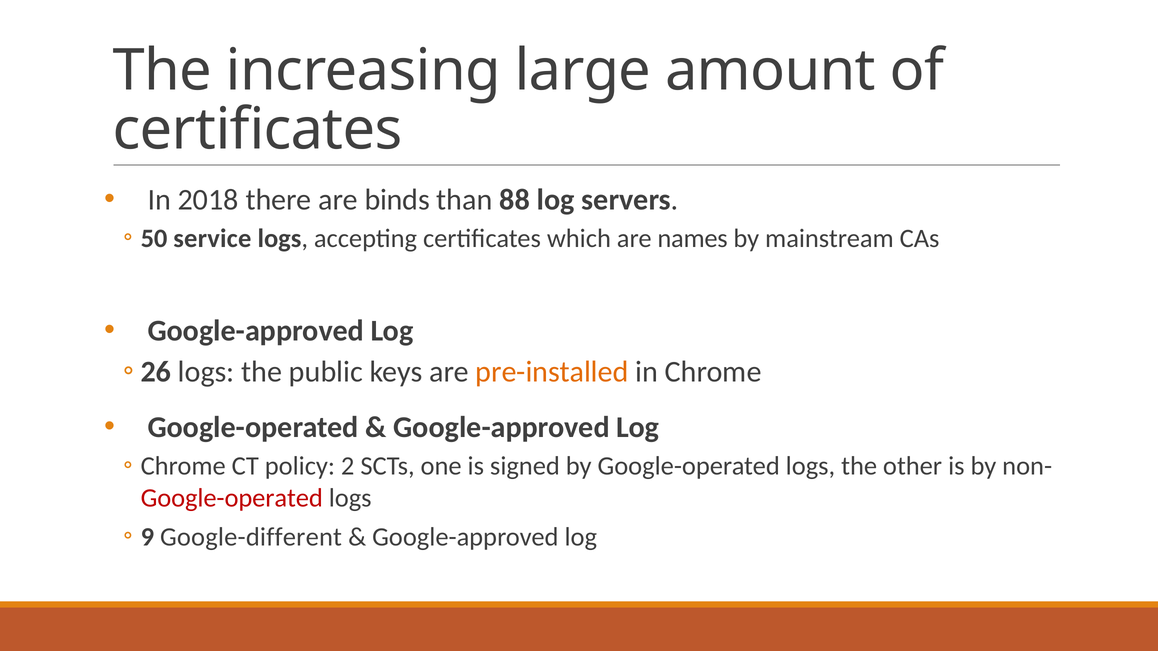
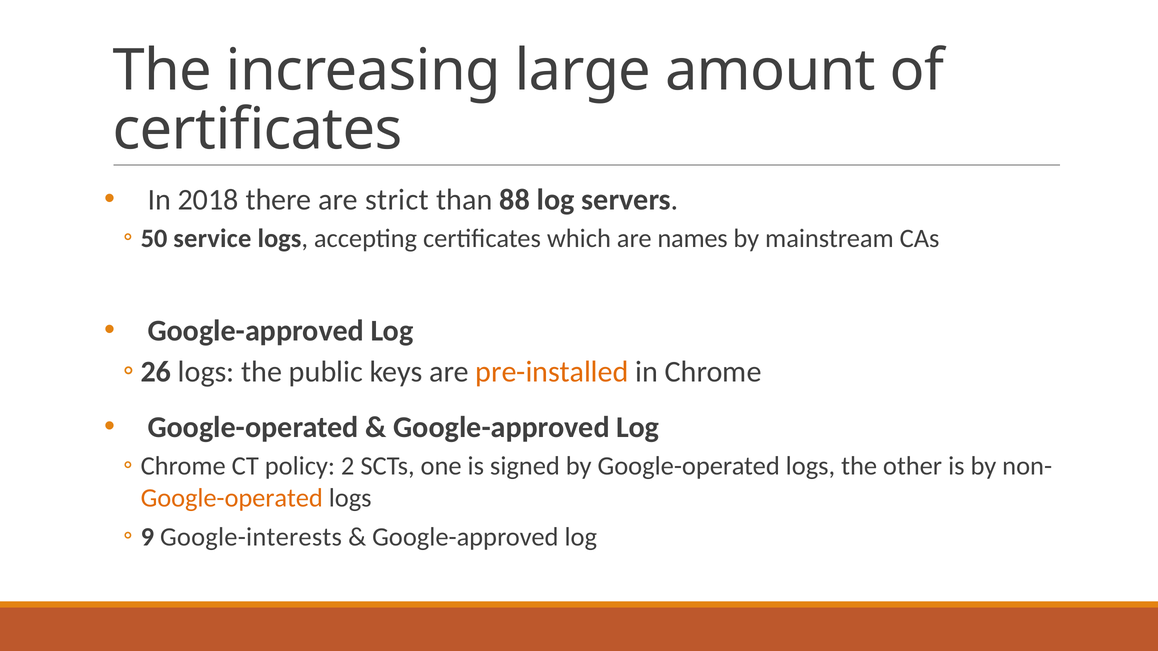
binds: binds -> strict (397, 200)
Google-operated colour: red -> orange (232, 498)
Google-different: Google-different -> Google-interests (251, 537)
